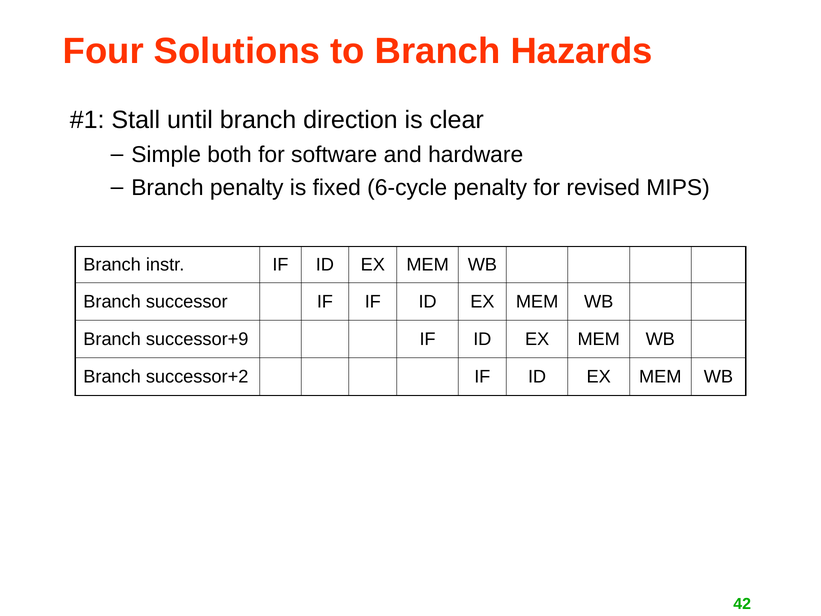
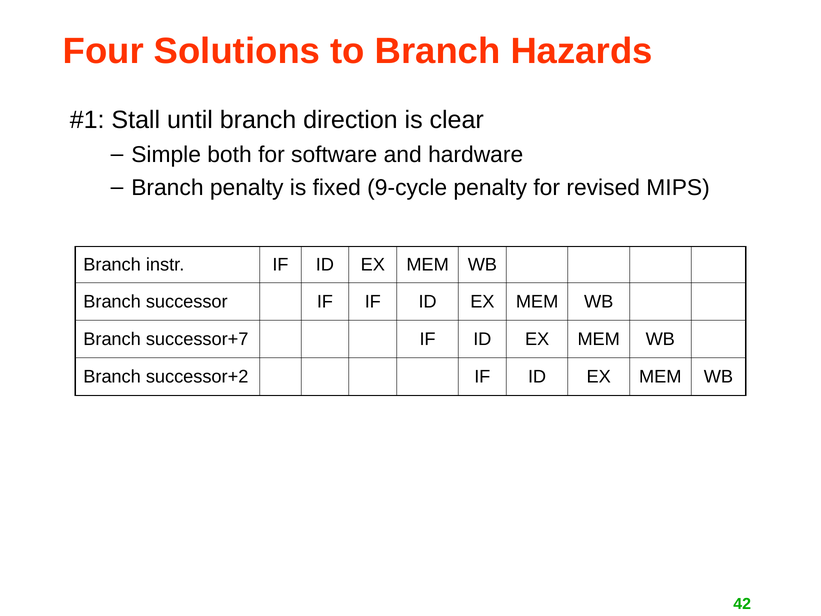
6-cycle: 6-cycle -> 9-cycle (407, 188)
successor+9: successor+9 -> successor+7 (197, 339)
